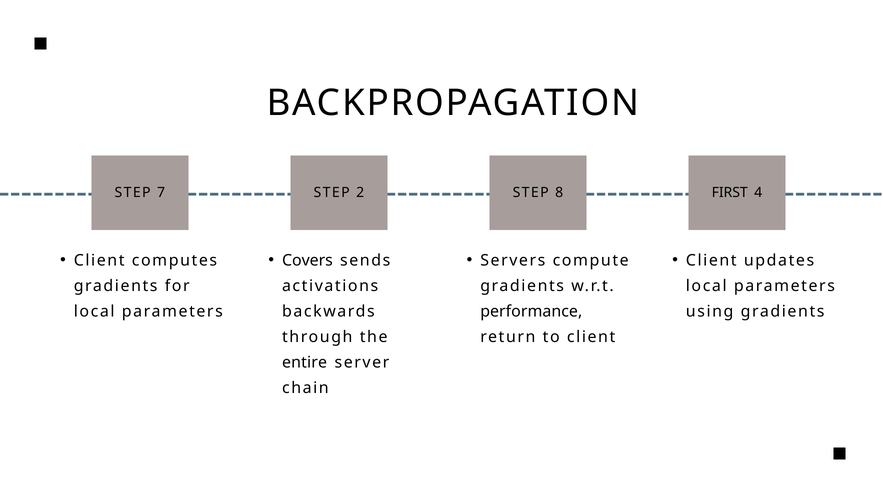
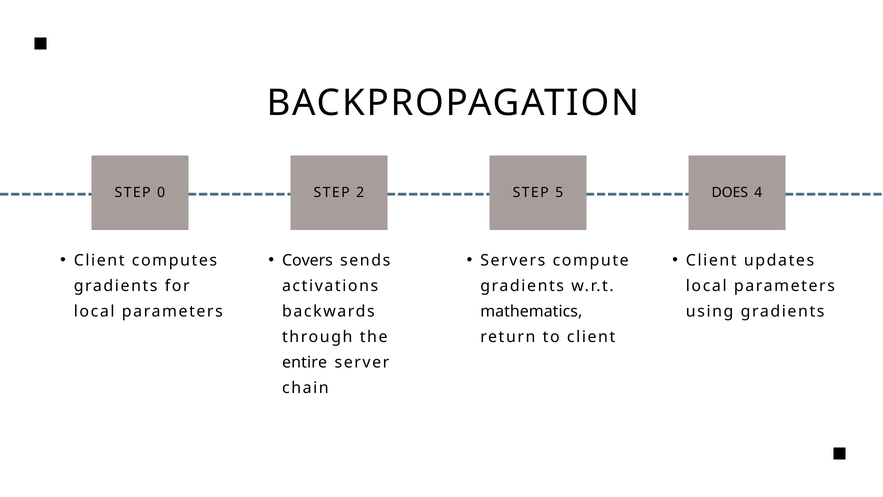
7: 7 -> 0 (161, 193)
8: 8 -> 5 (559, 193)
FIRST: FIRST -> DOES (730, 193)
performance: performance -> mathematics (531, 311)
